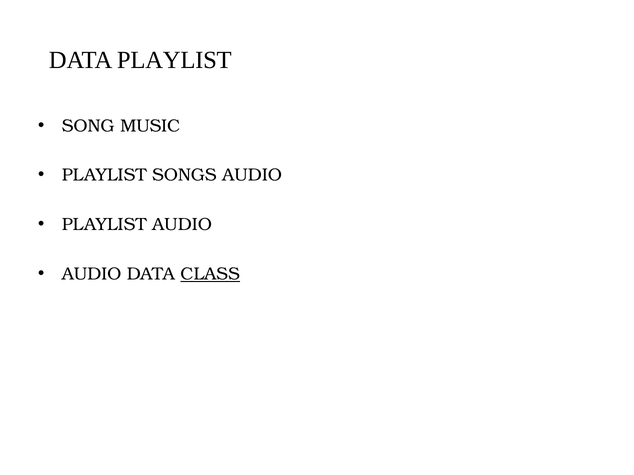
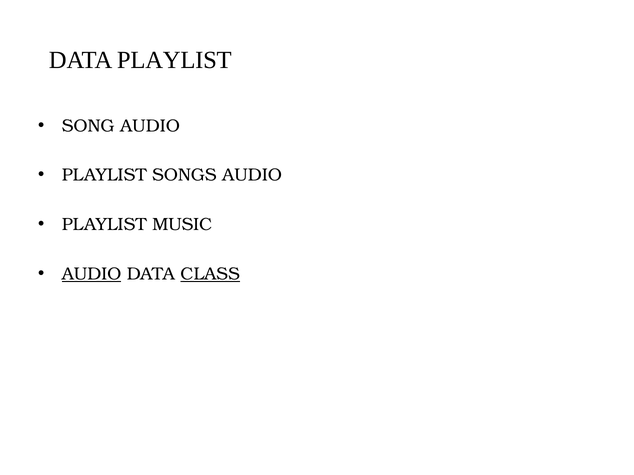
SONG MUSIC: MUSIC -> AUDIO (150, 126)
PLAYLIST AUDIO: AUDIO -> MUSIC (182, 225)
AUDIO underline: none -> present (92, 274)
